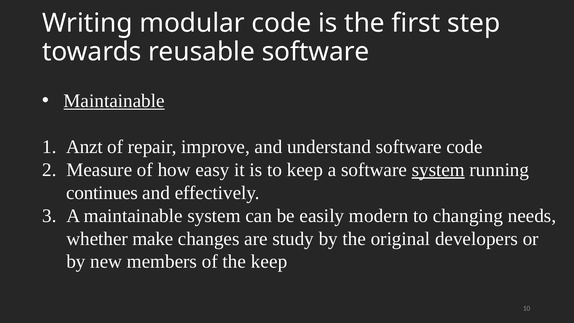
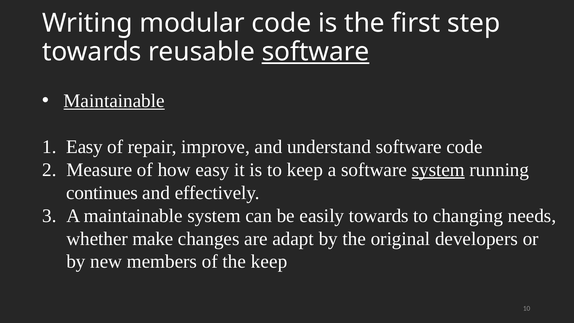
software underline: none -> present (316, 52)
Anzt: Anzt -> Easy (84, 147)
easily modern: modern -> towards (379, 216)
study: study -> adapt (293, 239)
